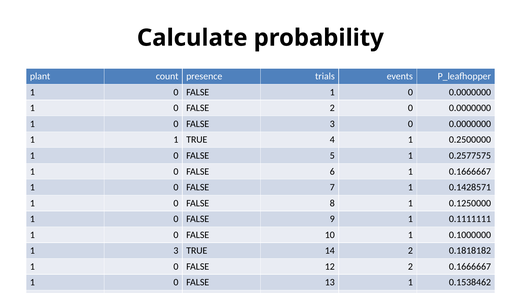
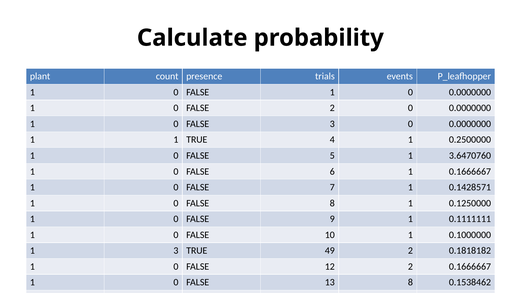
0.2577575: 0.2577575 -> 3.6470760 (470, 156)
TRUE 14: 14 -> 49 (330, 251)
13 1: 1 -> 8 (410, 282)
